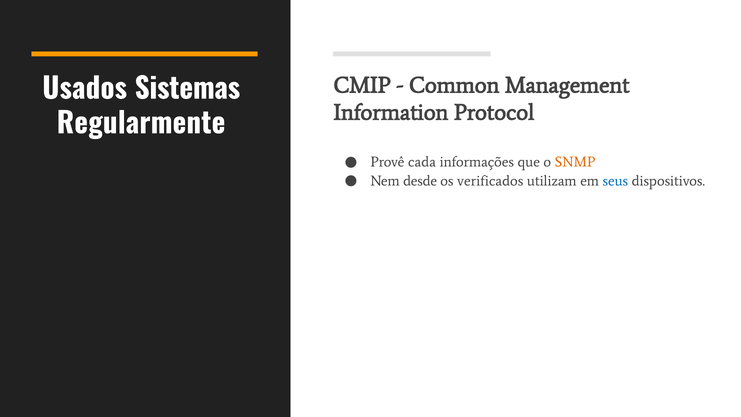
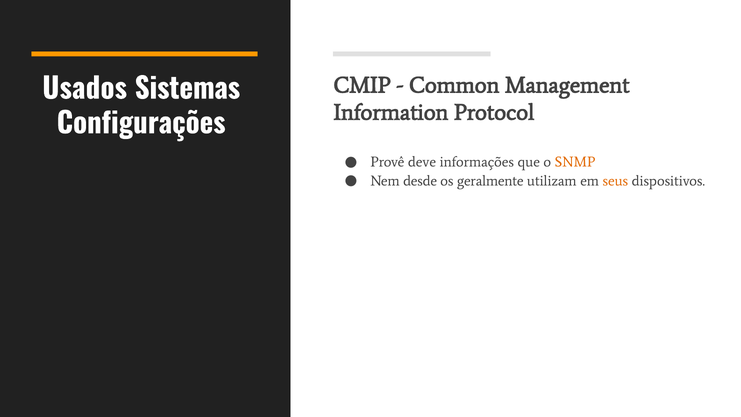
Regularmente: Regularmente -> Configurações (141, 124)
cada: cada -> deve (422, 162)
verificados: verificados -> geralmente (490, 181)
seus colour: blue -> orange (615, 181)
